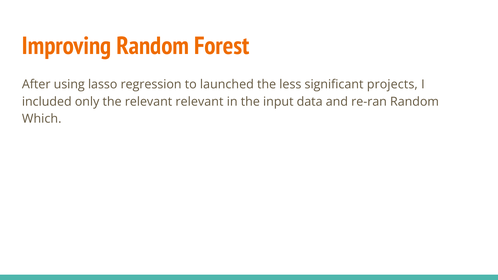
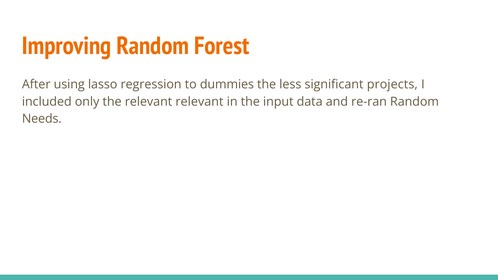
launched: launched -> dummies (227, 85)
Which: Which -> Needs (42, 119)
